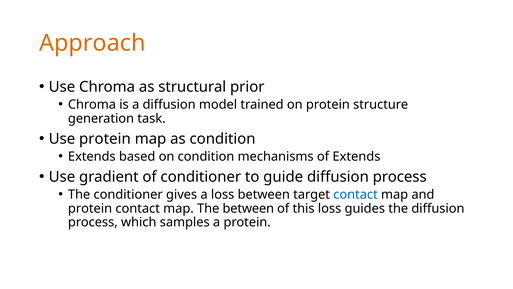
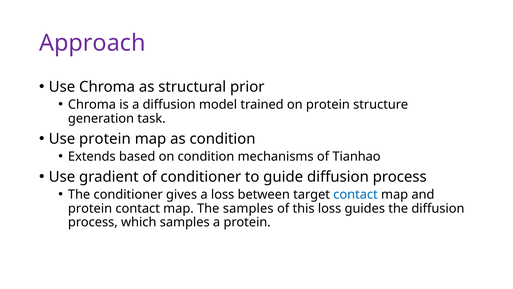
Approach colour: orange -> purple (92, 43)
of Extends: Extends -> Tianhao (357, 156)
The between: between -> samples (248, 208)
